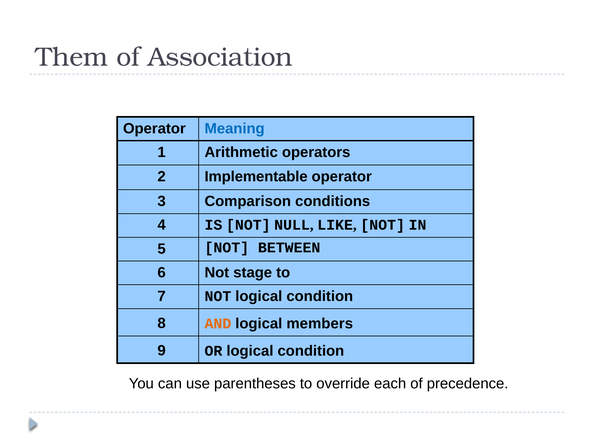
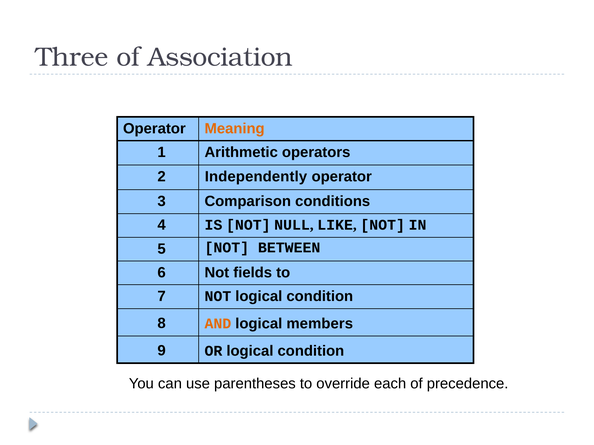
Them: Them -> Three (72, 57)
Meaning colour: blue -> orange (235, 129)
Implementable: Implementable -> Independently (256, 177)
stage: stage -> fields (253, 273)
